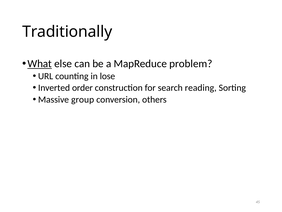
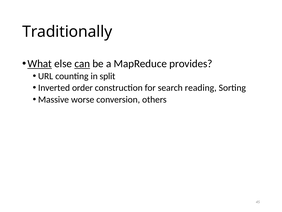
can underline: none -> present (82, 64)
problem: problem -> provides (191, 64)
lose: lose -> split (107, 76)
group: group -> worse (83, 99)
